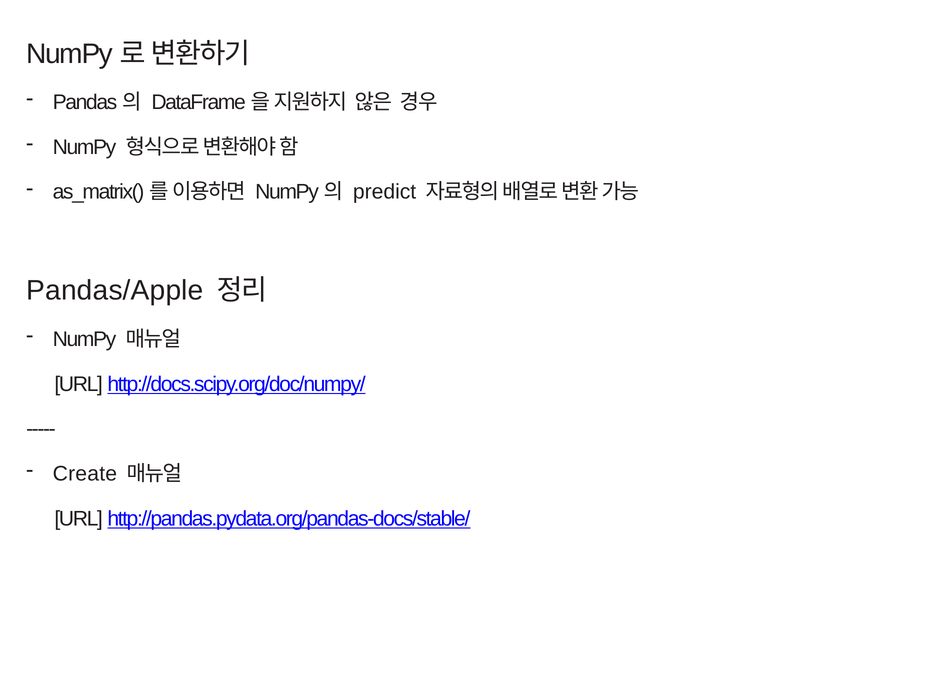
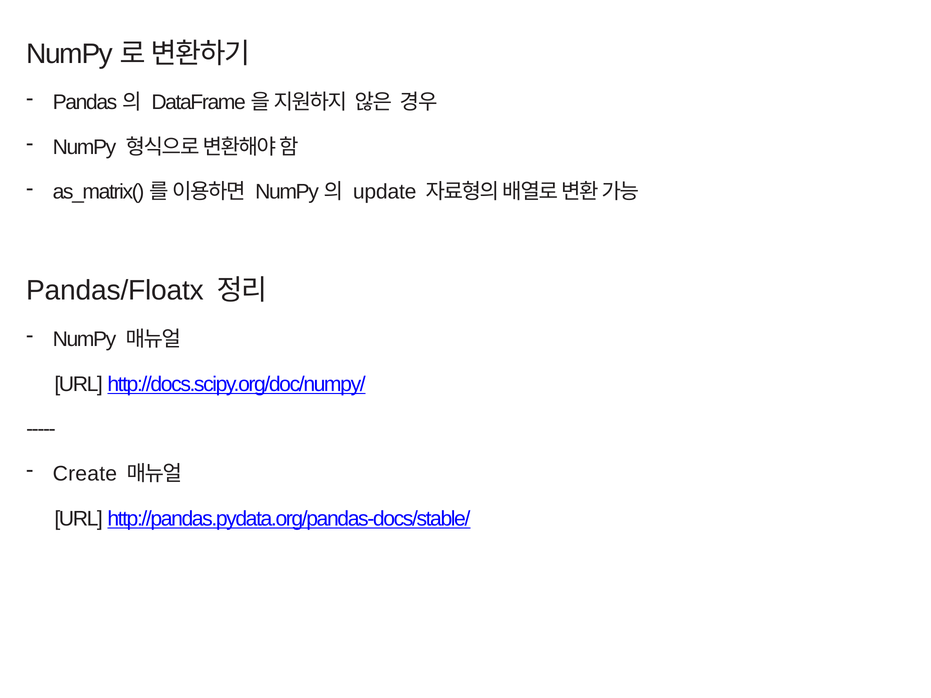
predict: predict -> update (385, 192)
Pandas/Apple: Pandas/Apple -> Pandas/Floatx (115, 291)
